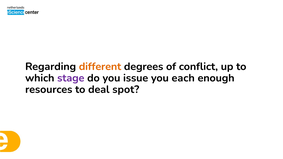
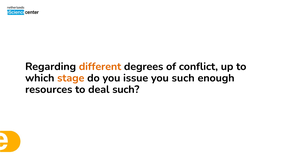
stage colour: purple -> orange (71, 78)
you each: each -> such (183, 78)
deal spot: spot -> such (126, 89)
